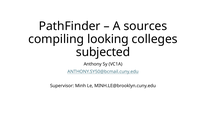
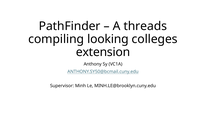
sources: sources -> threads (145, 26)
subjected: subjected -> extension (103, 52)
